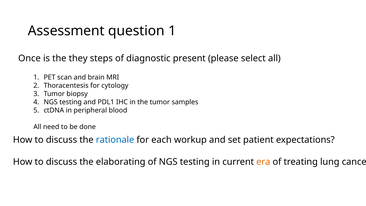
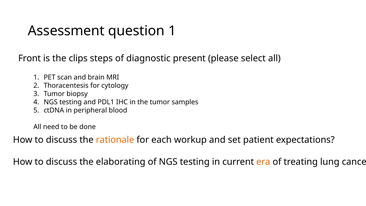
Once: Once -> Front (30, 58)
they: they -> clips (78, 58)
rationale colour: blue -> orange (115, 140)
